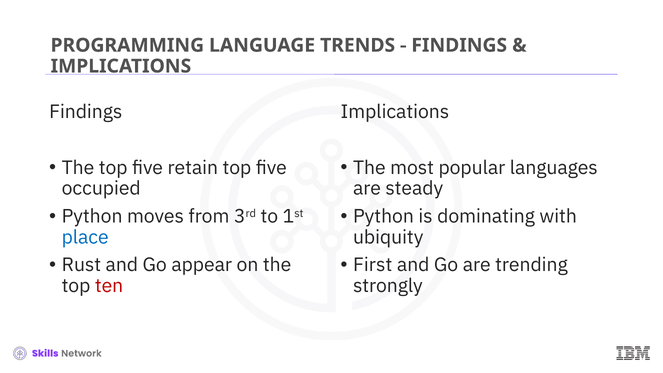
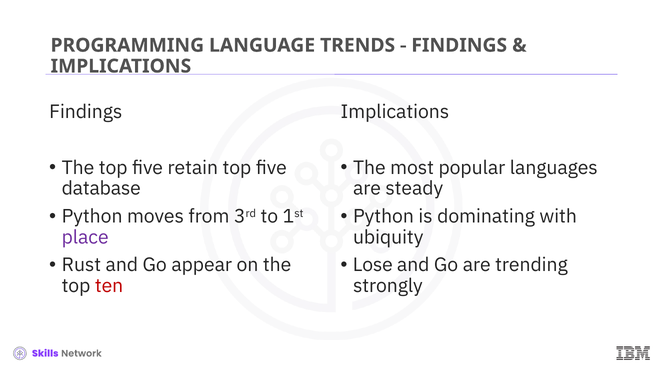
occupied: occupied -> database (101, 189)
place colour: blue -> purple (85, 237)
First: First -> Lose (373, 265)
